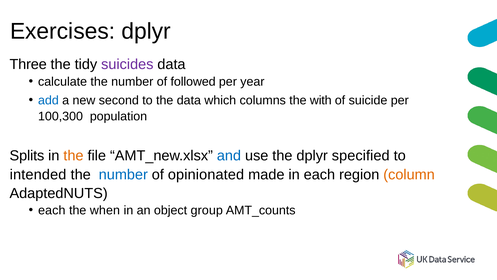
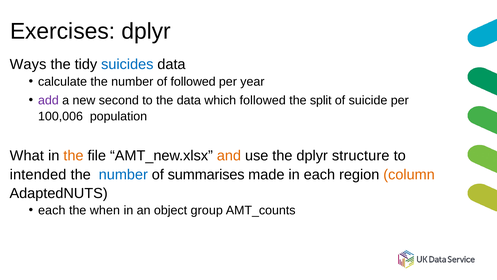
Three: Three -> Ways (28, 64)
suicides colour: purple -> blue (127, 64)
add colour: blue -> purple (48, 100)
which columns: columns -> followed (263, 100)
with: with -> split (321, 100)
100,300: 100,300 -> 100,006 (60, 116)
Splits: Splits -> What (27, 156)
and colour: blue -> orange (229, 156)
specified: specified -> structure (361, 156)
opinionated: opinionated -> summarises (206, 174)
